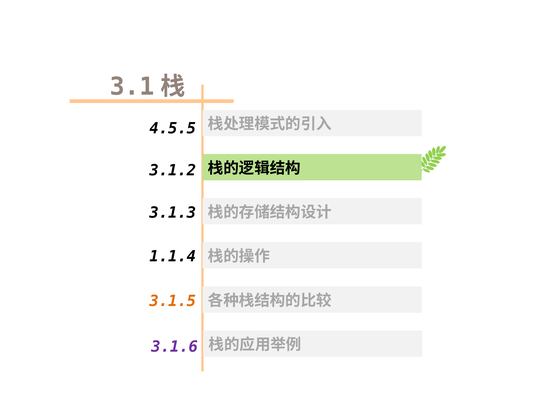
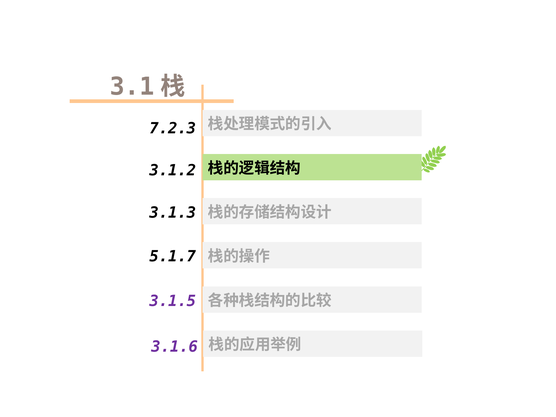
4.5.5: 4.5.5 -> 7.2.3 (173, 128)
1.1.4: 1.1.4 -> 5.1.7 (173, 257)
3.1.5 colour: orange -> purple (173, 301)
